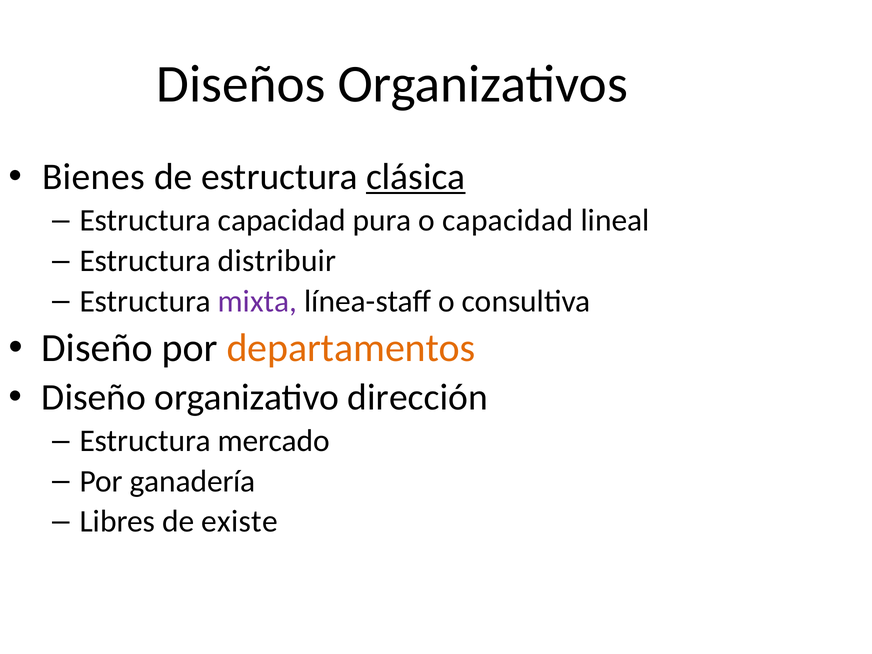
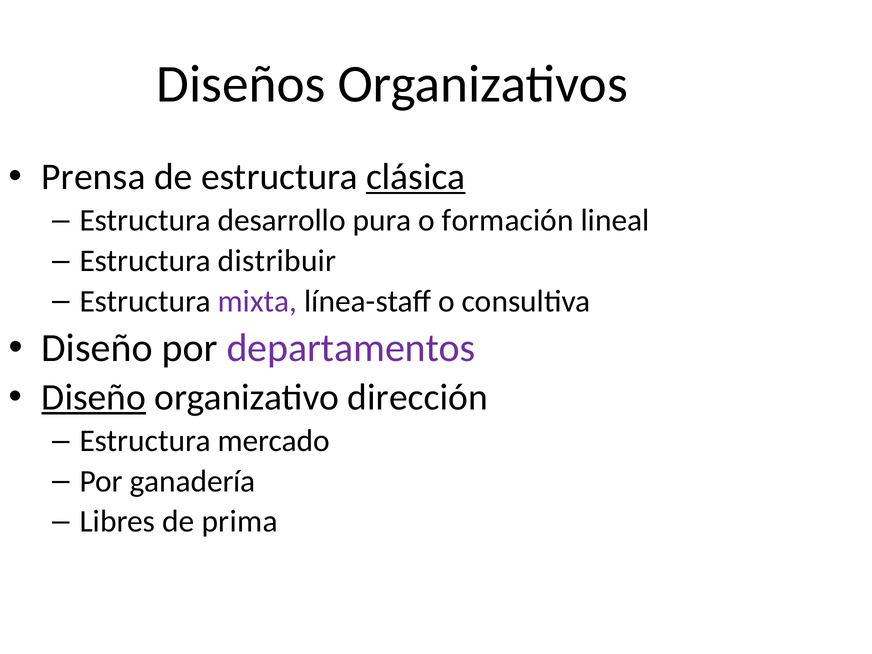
Bienes: Bienes -> Prensa (94, 177)
Estructura capacidad: capacidad -> desarrollo (282, 221)
o capacidad: capacidad -> formación (508, 221)
departamentos colour: orange -> purple (351, 348)
Diseño underline: none -> present (94, 397)
existe: existe -> prima (240, 522)
